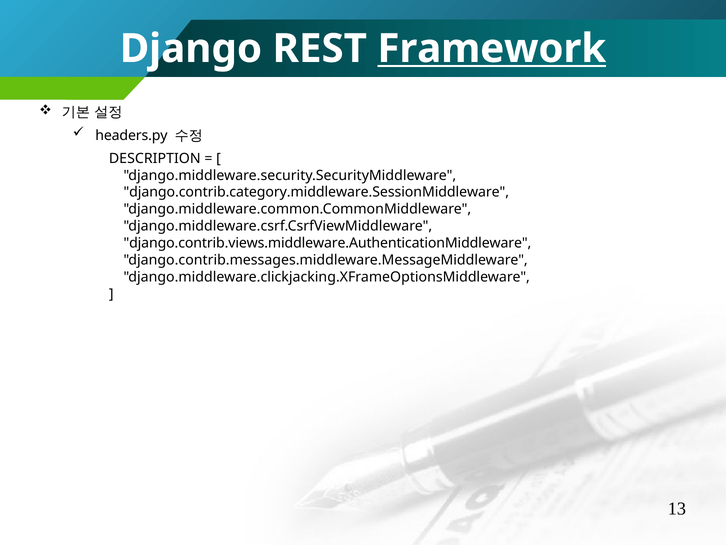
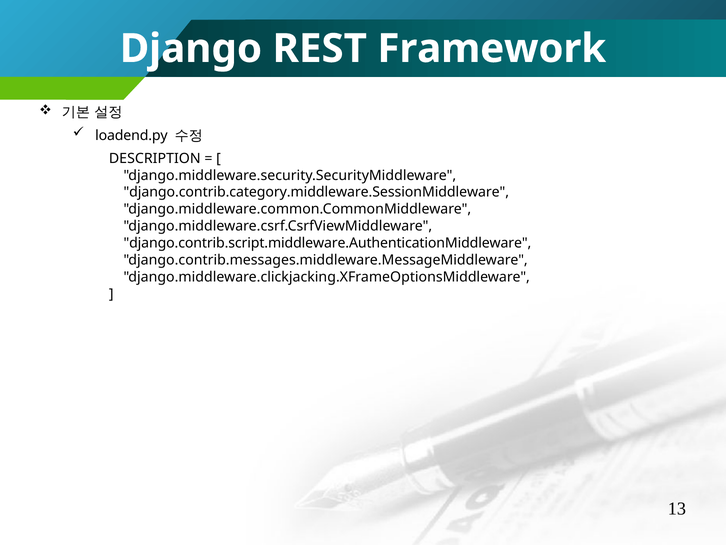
Framework underline: present -> none (492, 49)
headers.py: headers.py -> loadend.py (131, 135)
django.contrib.views.middleware.AuthenticationMiddleware: django.contrib.views.middleware.AuthenticationMiddleware -> django.contrib.script.middleware.AuthenticationMiddleware (327, 243)
